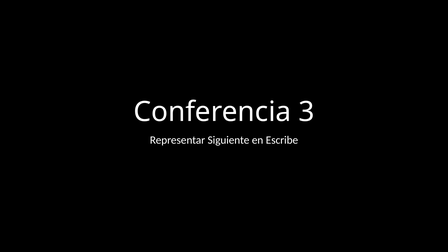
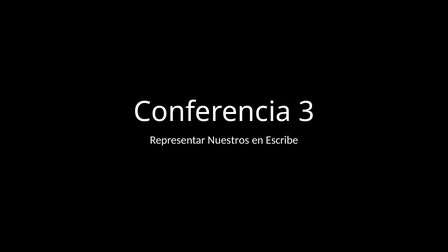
Siguiente: Siguiente -> Nuestros (228, 140)
